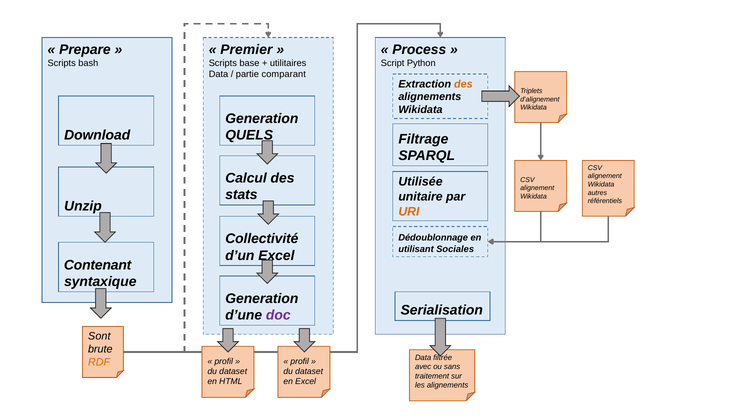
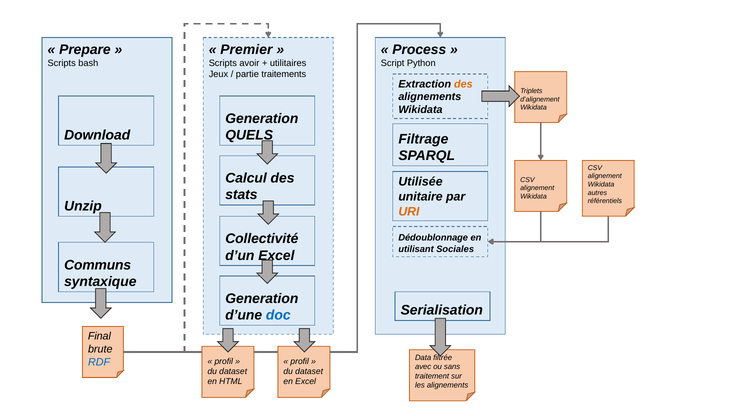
base: base -> avoir (249, 63)
Data: Data -> Jeux (218, 74)
comparant: comparant -> traitements (284, 74)
Contenant: Contenant -> Communs (98, 265)
doc colour: purple -> blue (278, 315)
Sont: Sont -> Final (99, 336)
RDF colour: orange -> blue (99, 362)
